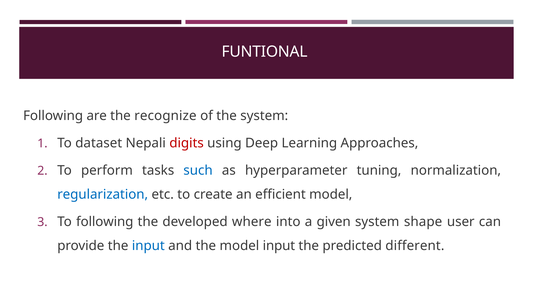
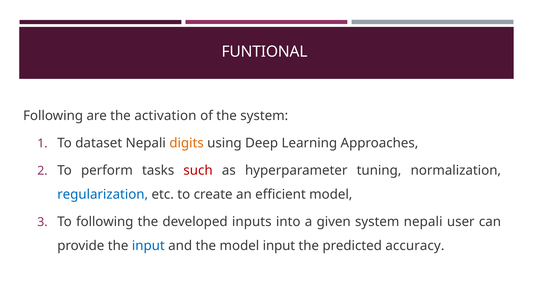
recognize: recognize -> activation (165, 116)
digits colour: red -> orange (187, 143)
such colour: blue -> red (198, 170)
where: where -> inputs (252, 222)
system shape: shape -> nepali (423, 222)
different: different -> accuracy (415, 246)
